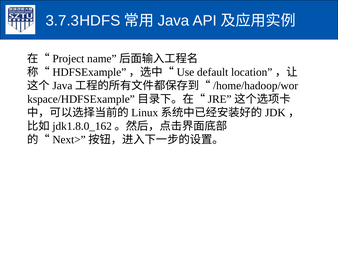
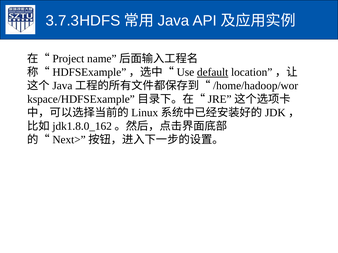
default underline: none -> present (213, 72)
